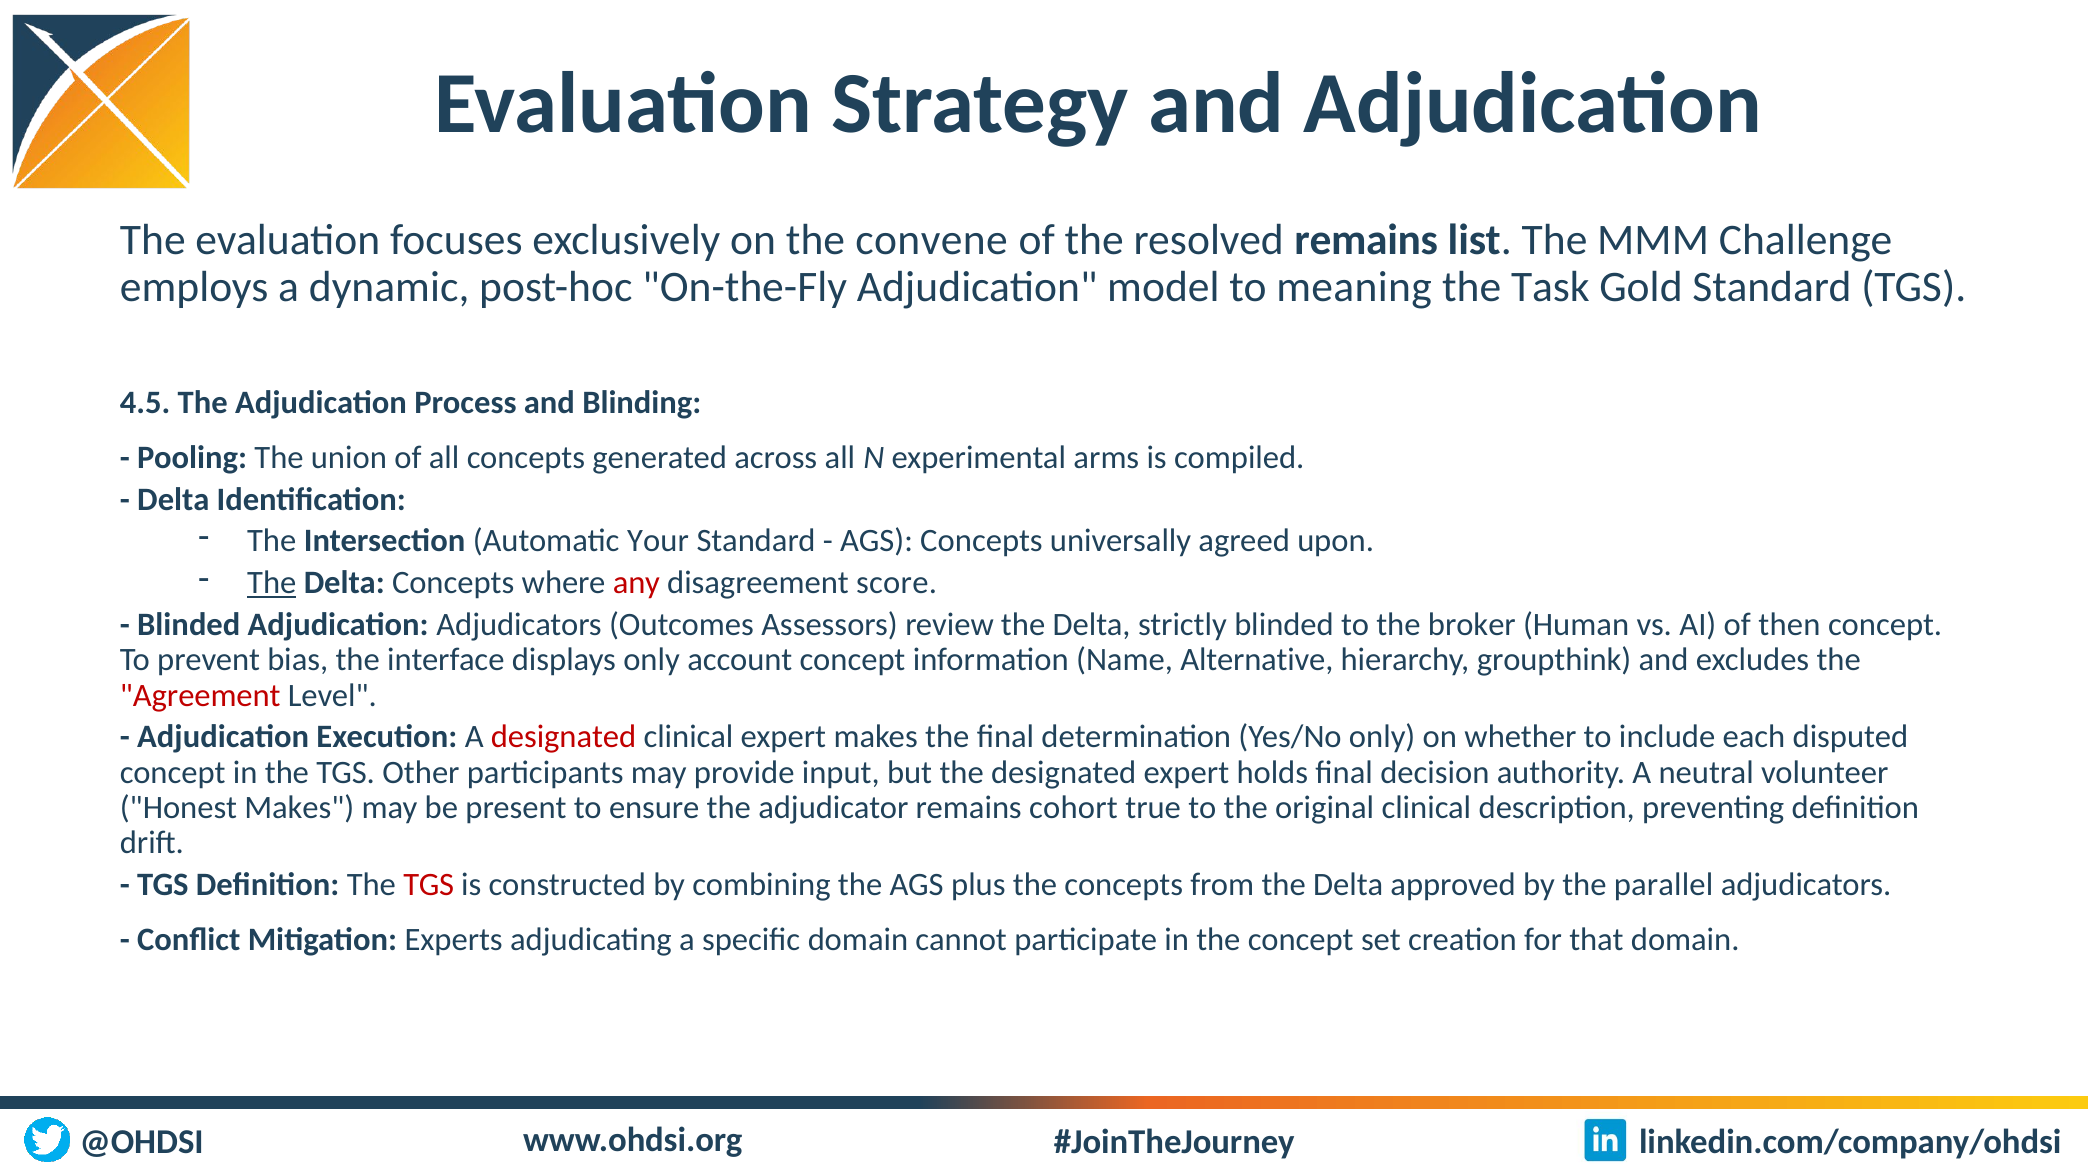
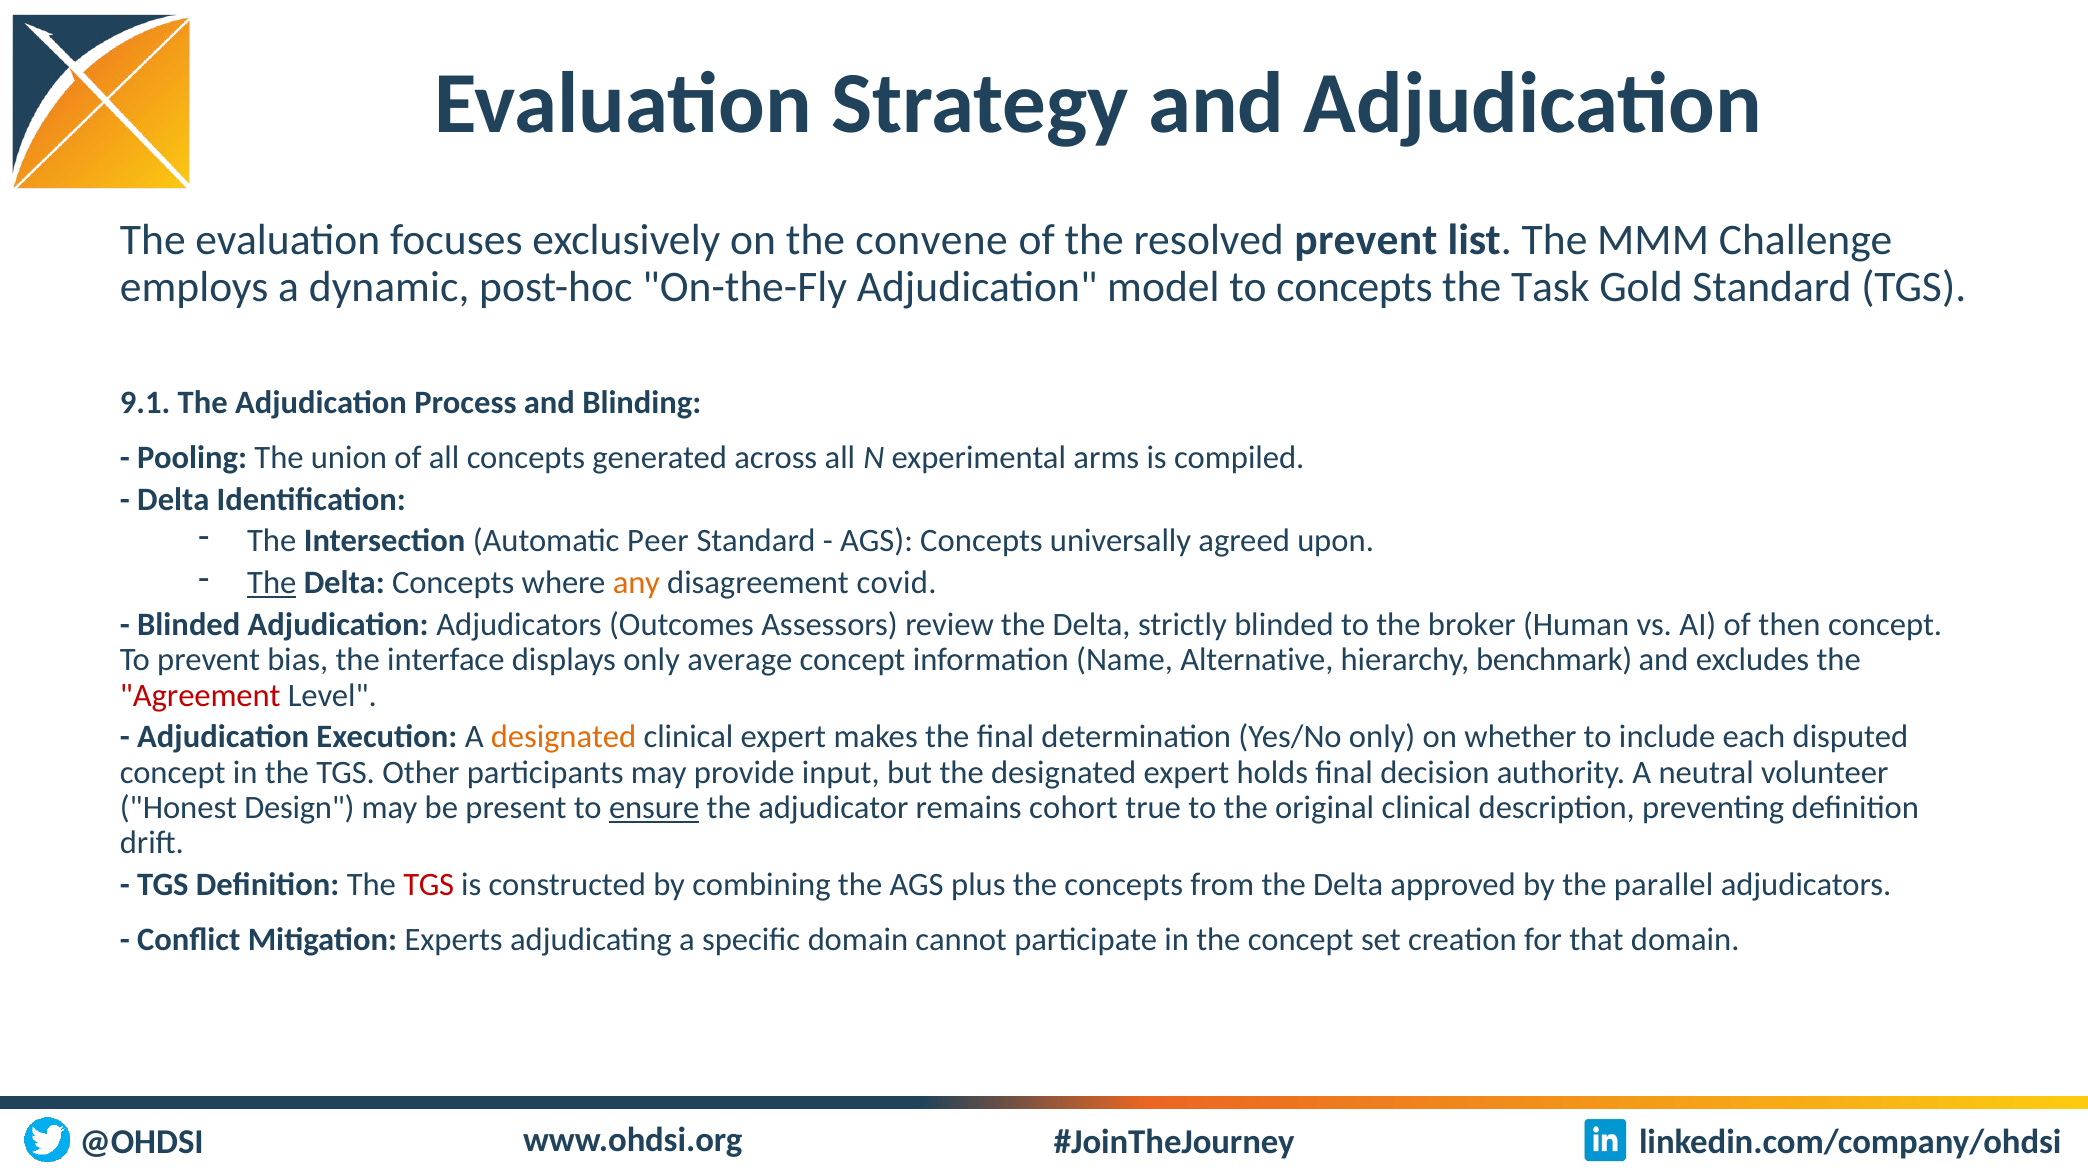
resolved remains: remains -> prevent (1366, 240)
to meaning: meaning -> concepts (1354, 287)
4.5: 4.5 -> 9.1 (145, 402)
Your: Your -> Peer (658, 541)
any colour: red -> orange (636, 583)
score: score -> covid (897, 583)
account: account -> average (740, 660)
groupthink: groupthink -> benchmark (1554, 660)
designated colour: red -> orange (564, 737)
Honest Makes: Makes -> Design (299, 807)
ensure underline: none -> present (654, 807)
